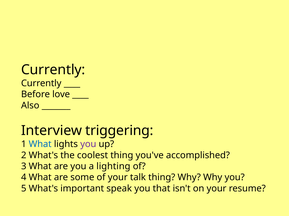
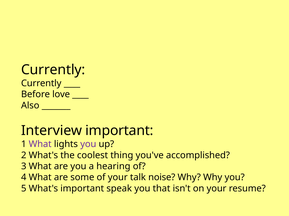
Interview triggering: triggering -> important (119, 131)
What colour: blue -> purple (40, 145)
lighting: lighting -> hearing (113, 167)
talk thing: thing -> noise (162, 178)
